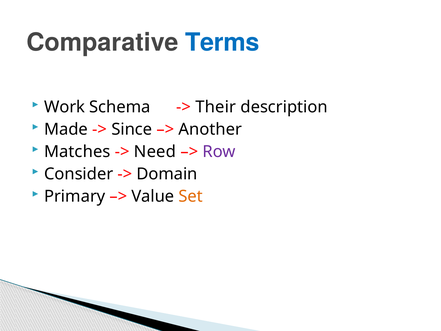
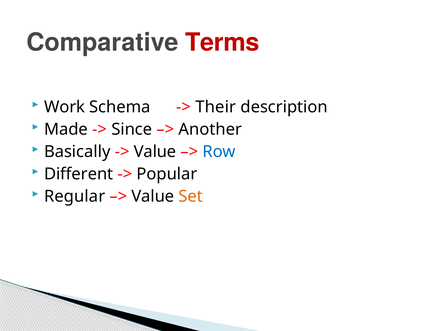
Terms colour: blue -> red (222, 43)
Matches: Matches -> Basically (77, 152)
Need: Need -> Value (155, 152)
Row colour: purple -> blue (219, 152)
Consider: Consider -> Different (79, 174)
Domain: Domain -> Popular (167, 174)
Primary: Primary -> Regular (75, 196)
